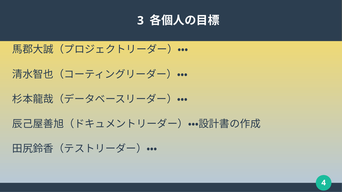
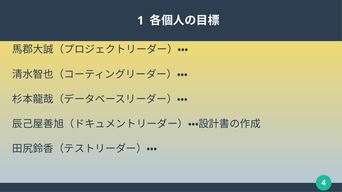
3: 3 -> 1 (140, 21)
